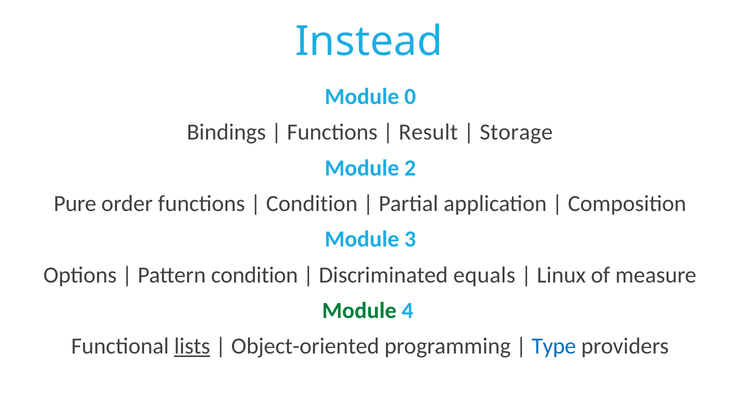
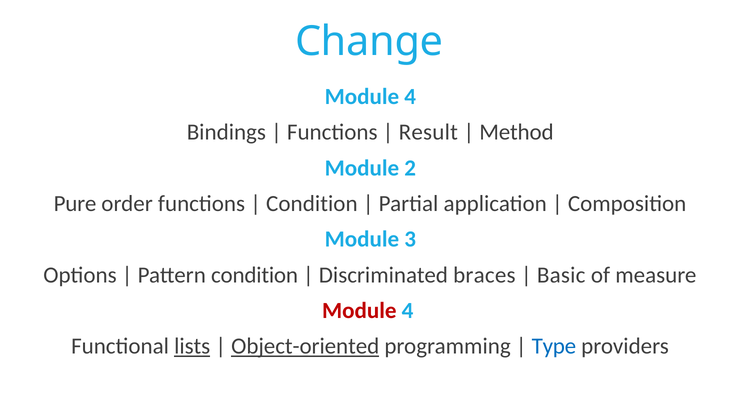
Instead: Instead -> Change (369, 41)
0: 0 -> 4 (410, 97)
Storage: Storage -> Method (516, 132)
equals: equals -> braces (484, 275)
Linux: Linux -> Basic (561, 275)
Module colour: green -> red (359, 311)
Object-oriented underline: none -> present (305, 346)
